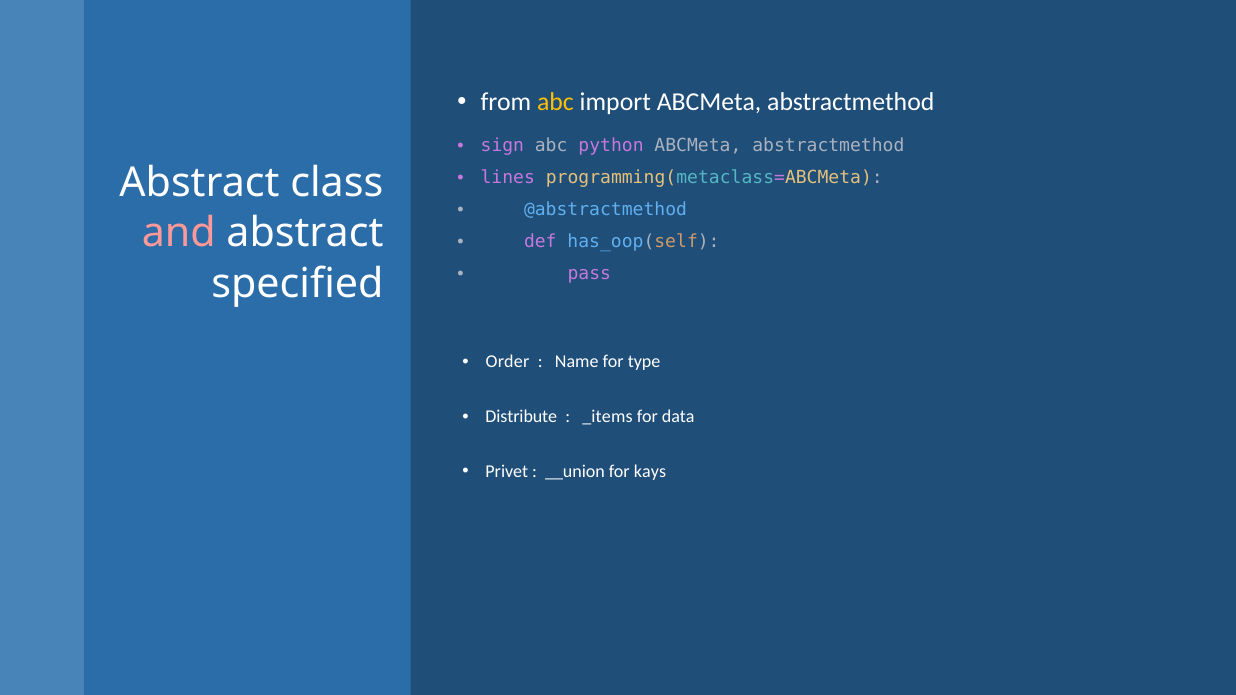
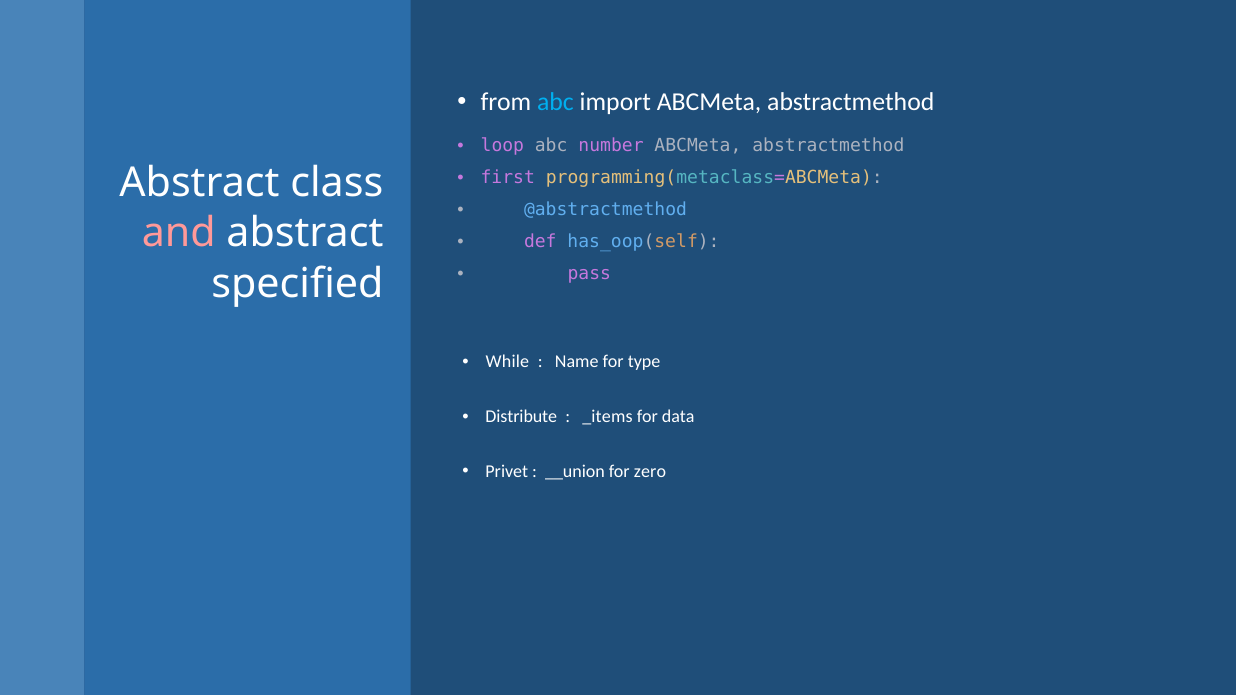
abc colour: yellow -> light blue (555, 102)
sign: sign -> loop (502, 146)
python: python -> number (611, 146)
lines: lines -> first (508, 178)
Order: Order -> While (507, 362)
kays: kays -> zero (650, 472)
